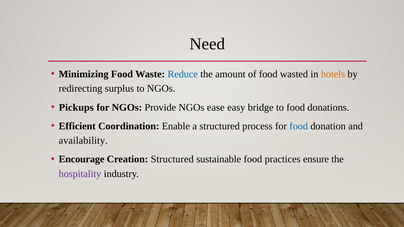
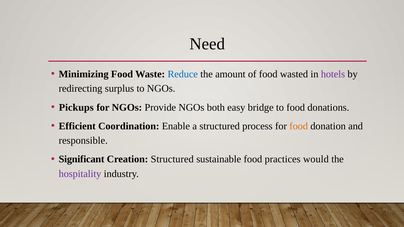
hotels colour: orange -> purple (333, 74)
ease: ease -> both (216, 107)
food colour: blue -> orange (299, 126)
availability: availability -> responsible (83, 141)
Encourage: Encourage -> Significant (82, 160)
ensure: ensure -> would (316, 160)
